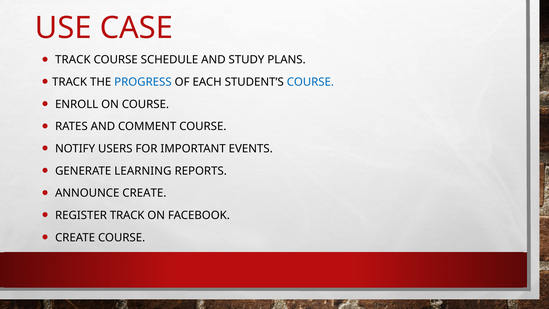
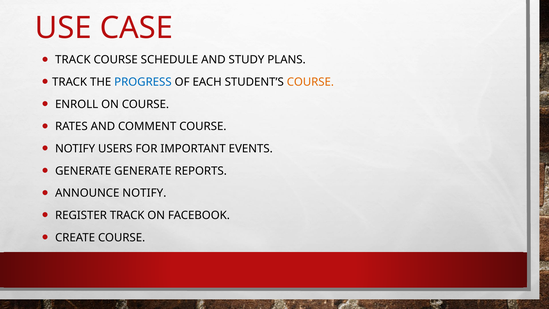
COURSE colour: blue -> orange (310, 82)
GENERATE LEARNING: LEARNING -> GENERATE (143, 171)
ANNOUNCE CREATE: CREATE -> NOTIFY (144, 193)
